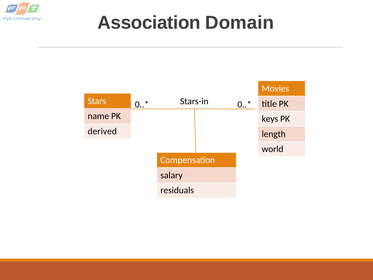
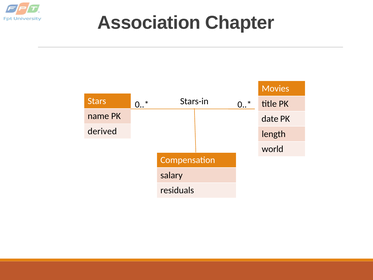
Domain: Domain -> Chapter (240, 23)
keys: keys -> date (270, 119)
